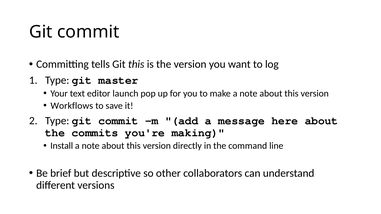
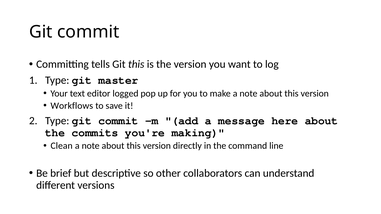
launch: launch -> logged (125, 94)
Install: Install -> Clean (62, 146)
